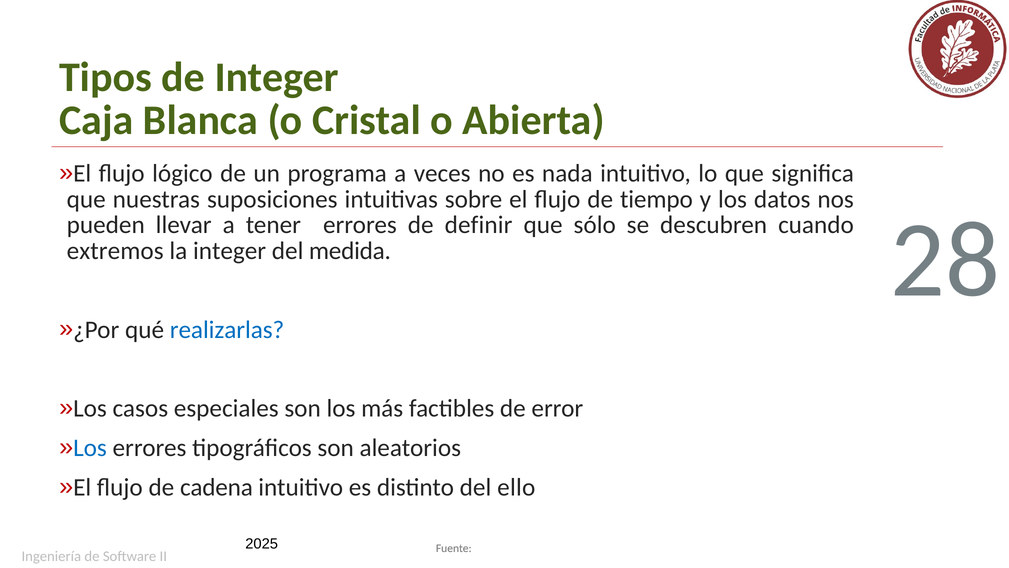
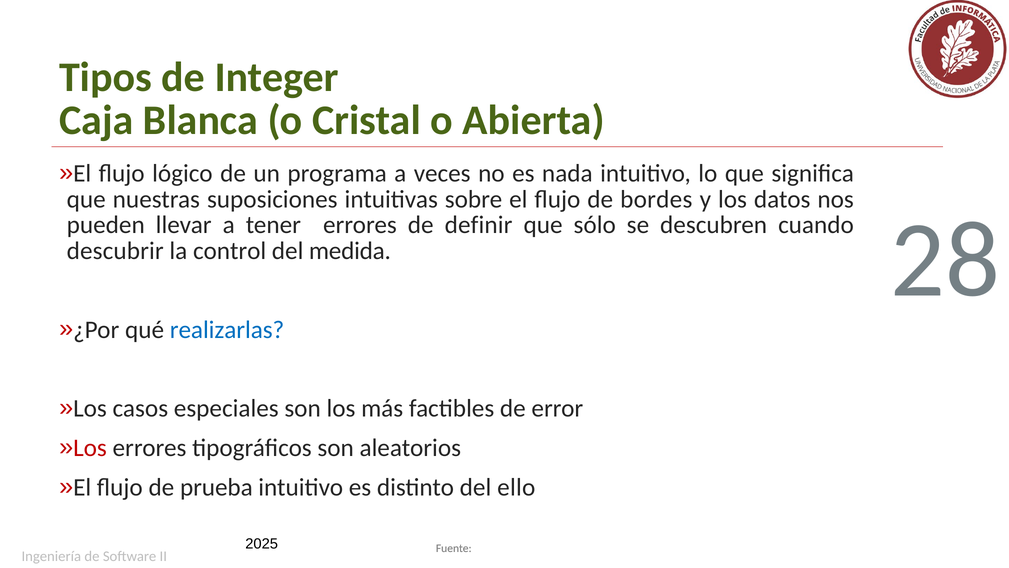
tiempo: tiempo -> bordes (656, 199)
extremos: extremos -> descubrir (115, 251)
la integer: integer -> control (230, 251)
Los colour: blue -> red (90, 448)
cadena: cadena -> prueba (216, 487)
